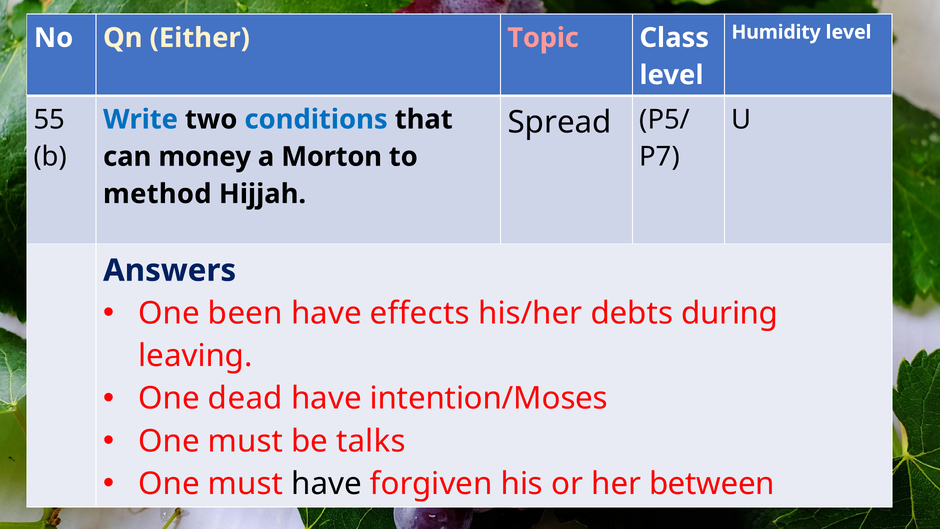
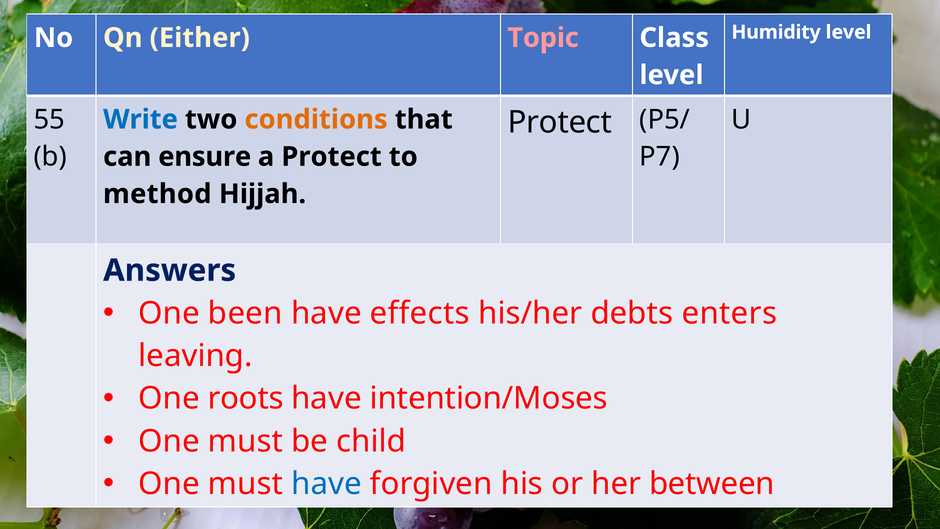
Spread: Spread -> Protect (560, 122)
conditions colour: blue -> orange (316, 119)
money: money -> ensure (205, 157)
a Morton: Morton -> Protect (332, 157)
during: during -> enters (729, 313)
dead: dead -> roots (246, 398)
talks: talks -> child (371, 441)
have colour: black -> blue (326, 484)
